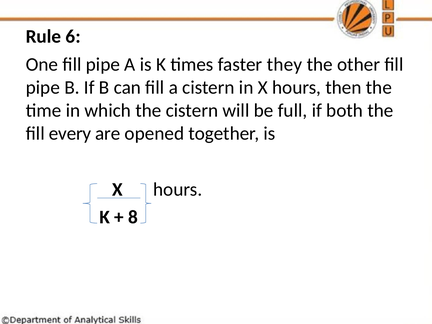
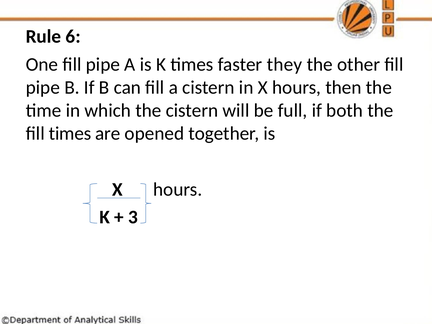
fill every: every -> times (70, 134)
8: 8 -> 3 (133, 217)
